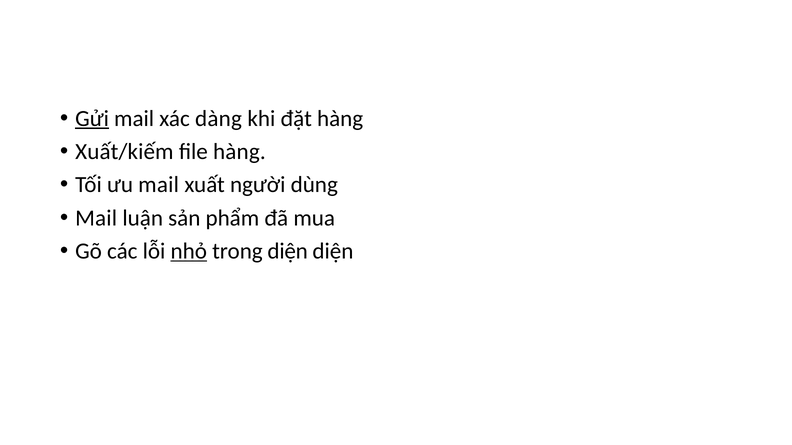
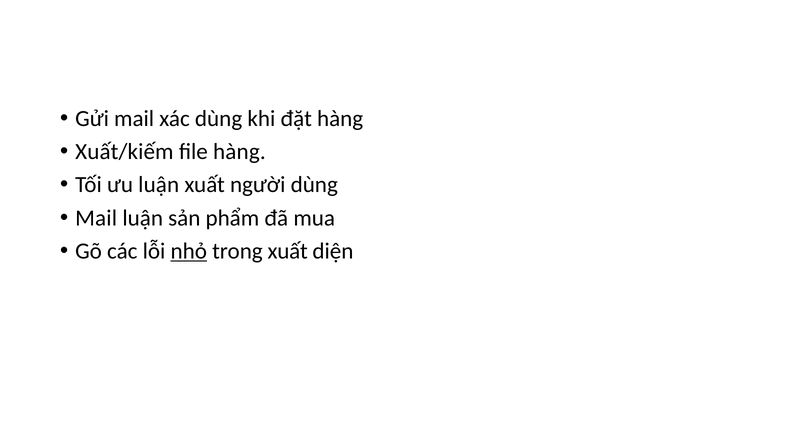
Gửi underline: present -> none (92, 119)
xác dàng: dàng -> dùng (219, 119)
ưu mail: mail -> luận (159, 185)
trong diện: diện -> xuất (288, 251)
